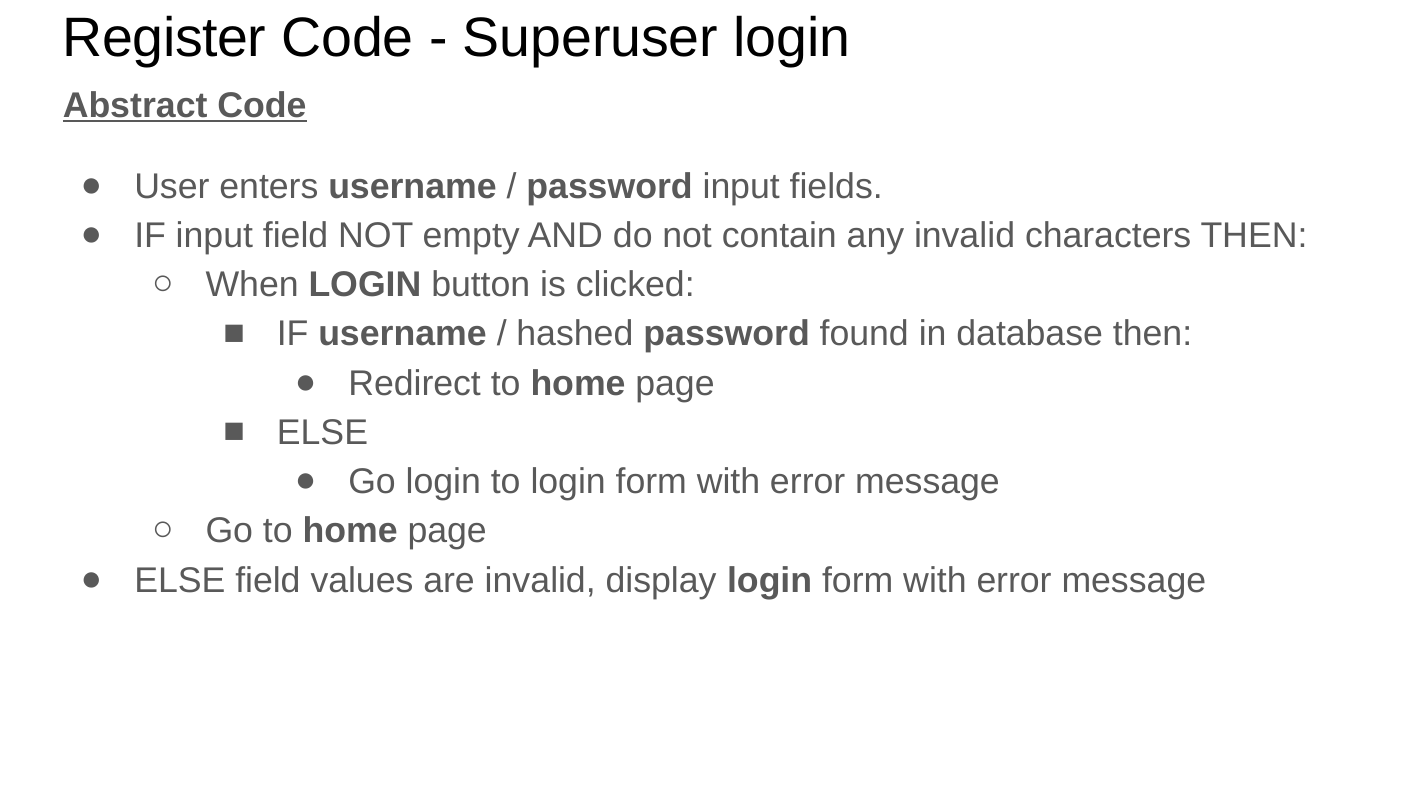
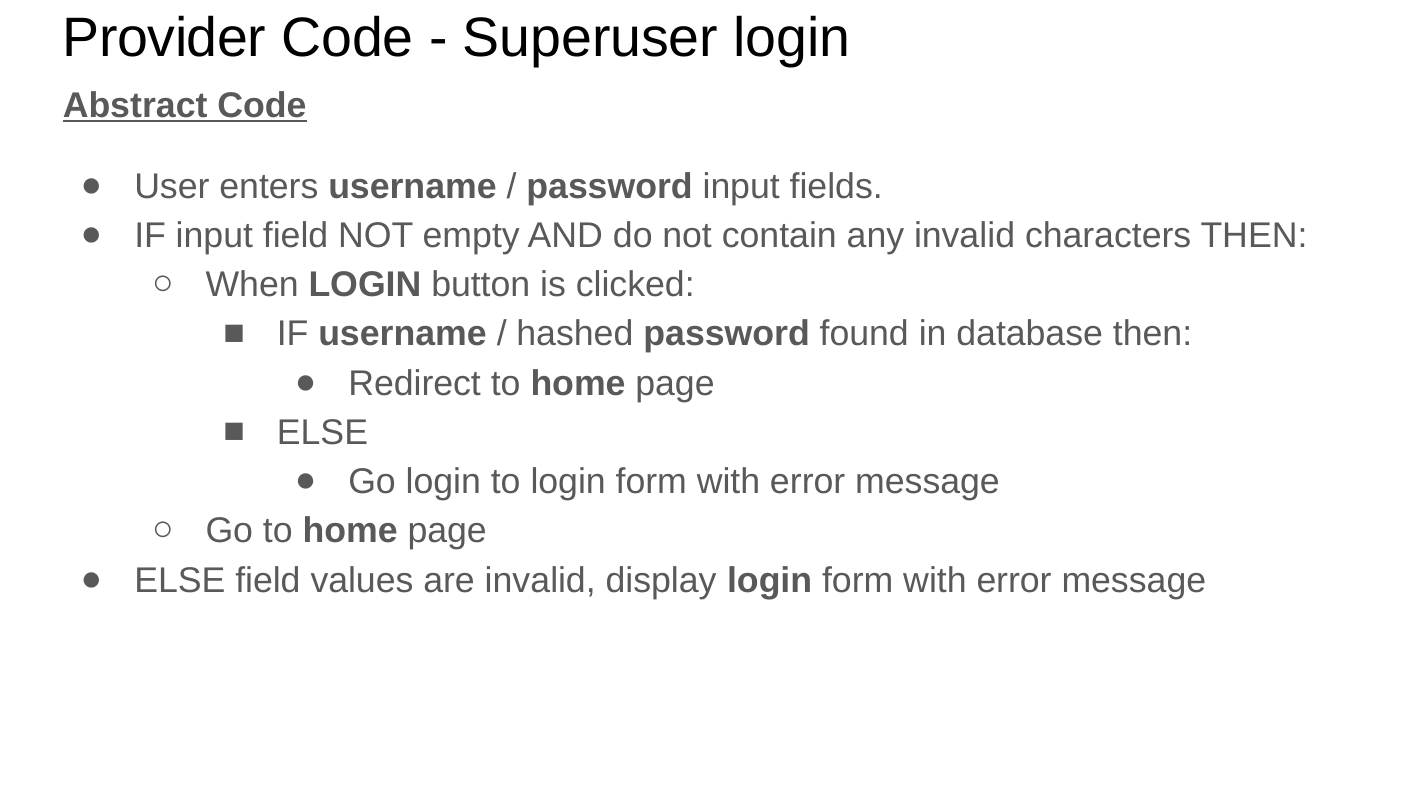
Register: Register -> Provider (165, 38)
